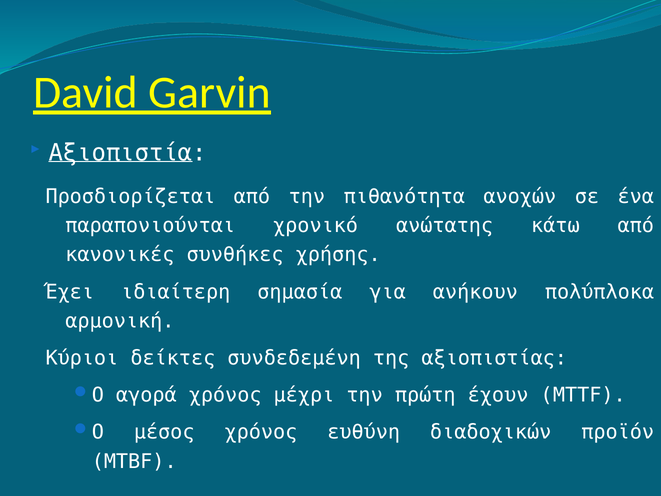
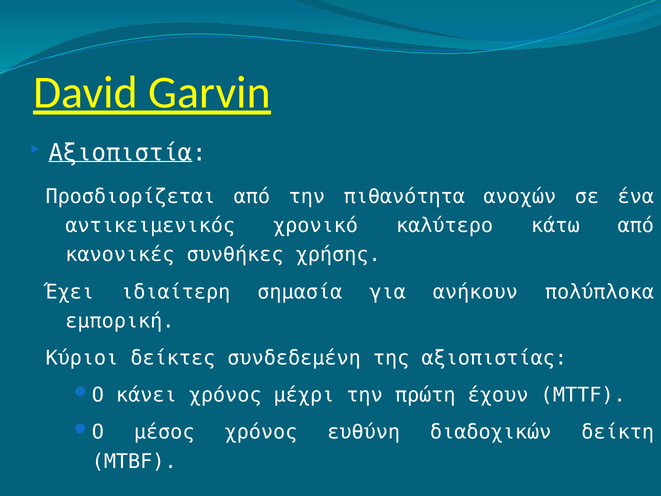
παραπονιούνται: παραπονιούνται -> αντικειμενικός (150, 226)
ανώτατης: ανώτατης -> καλύτερο (445, 226)
αρμονική: αρμονική -> εμπορική (120, 321)
αγορά: αγορά -> κάνει (146, 395)
προϊόν: προϊόν -> δείκτη (618, 432)
